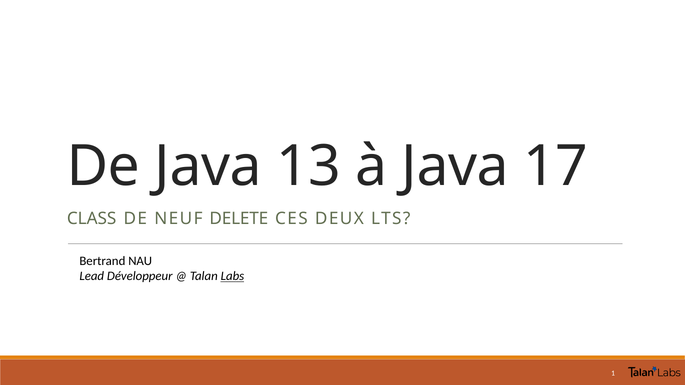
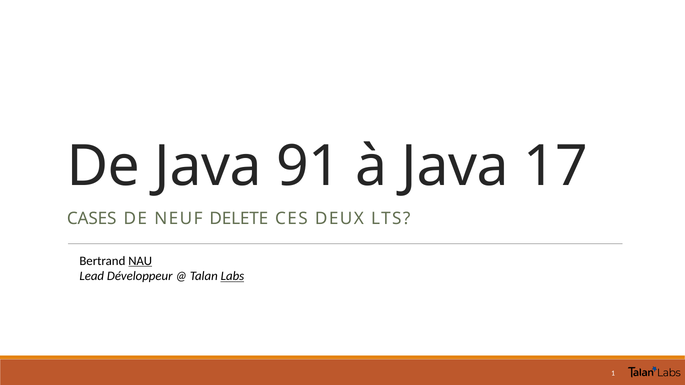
13: 13 -> 91 (309, 167)
CLASS: CLASS -> CASES (92, 219)
NAU underline: none -> present (140, 261)
